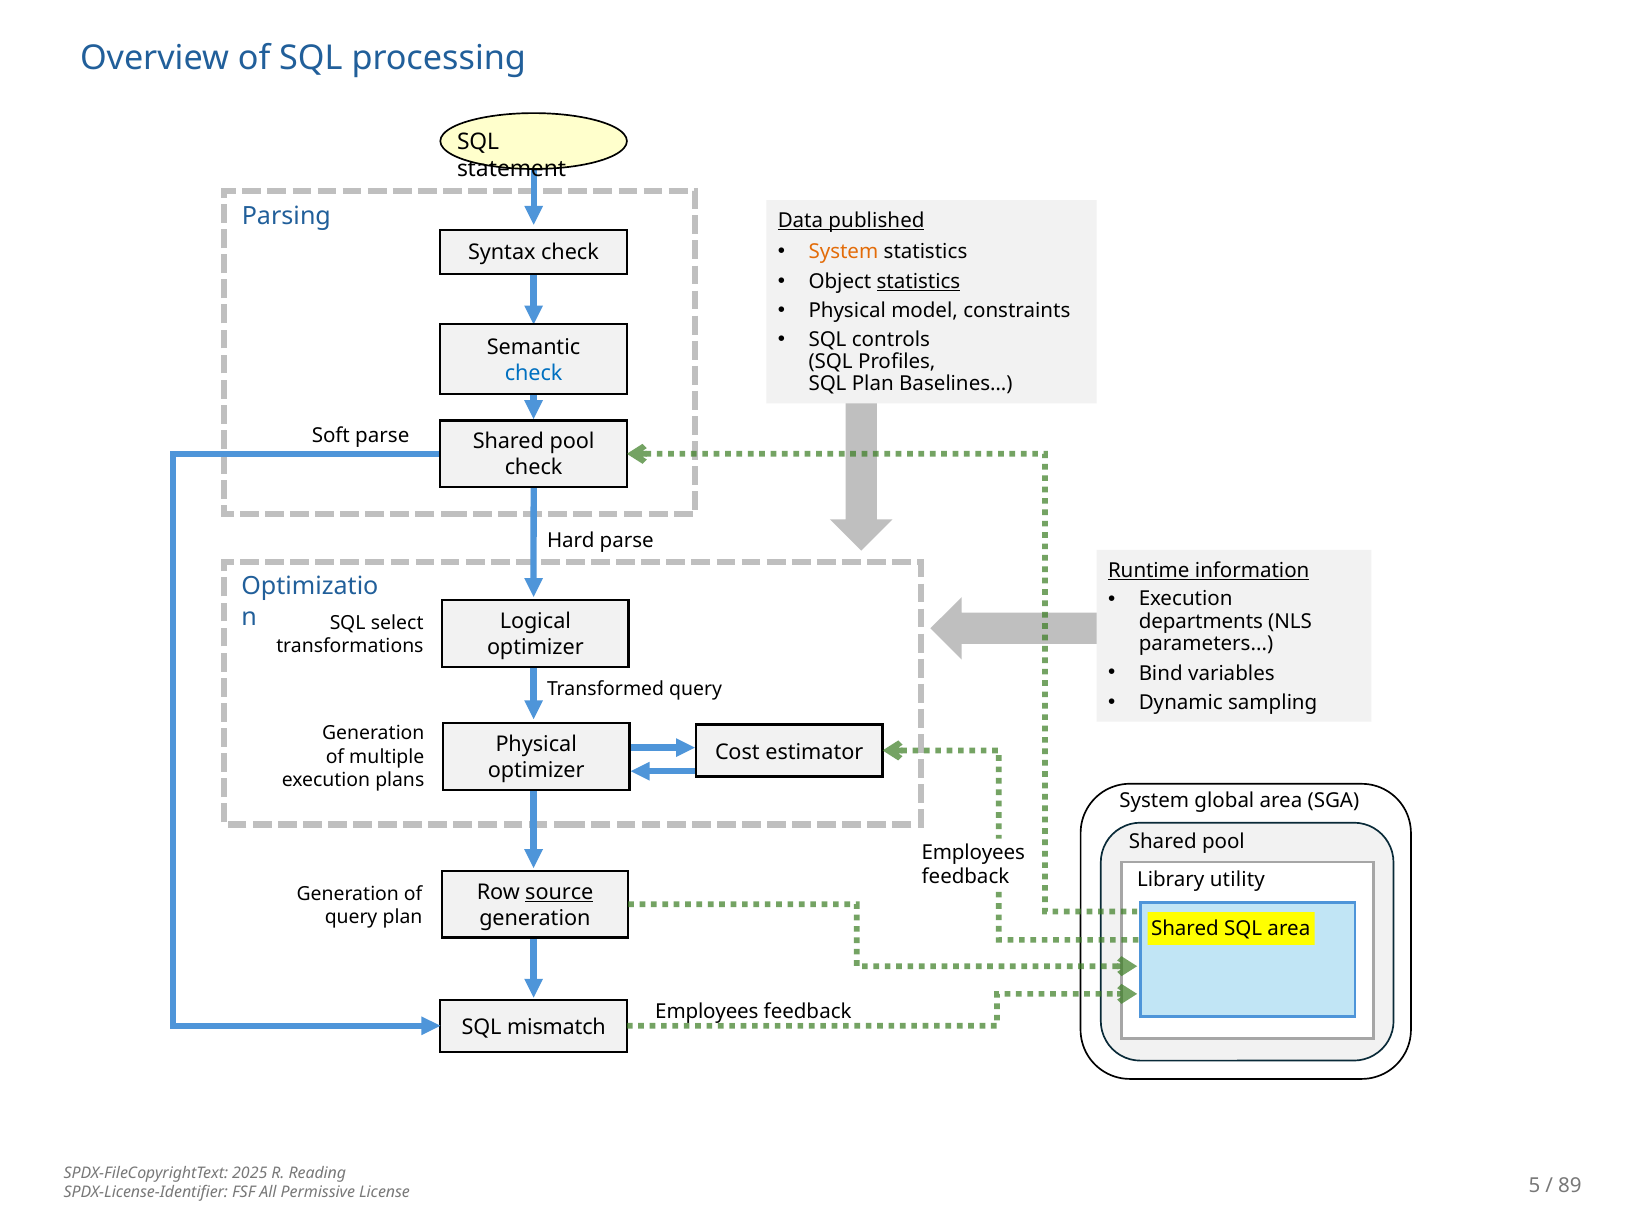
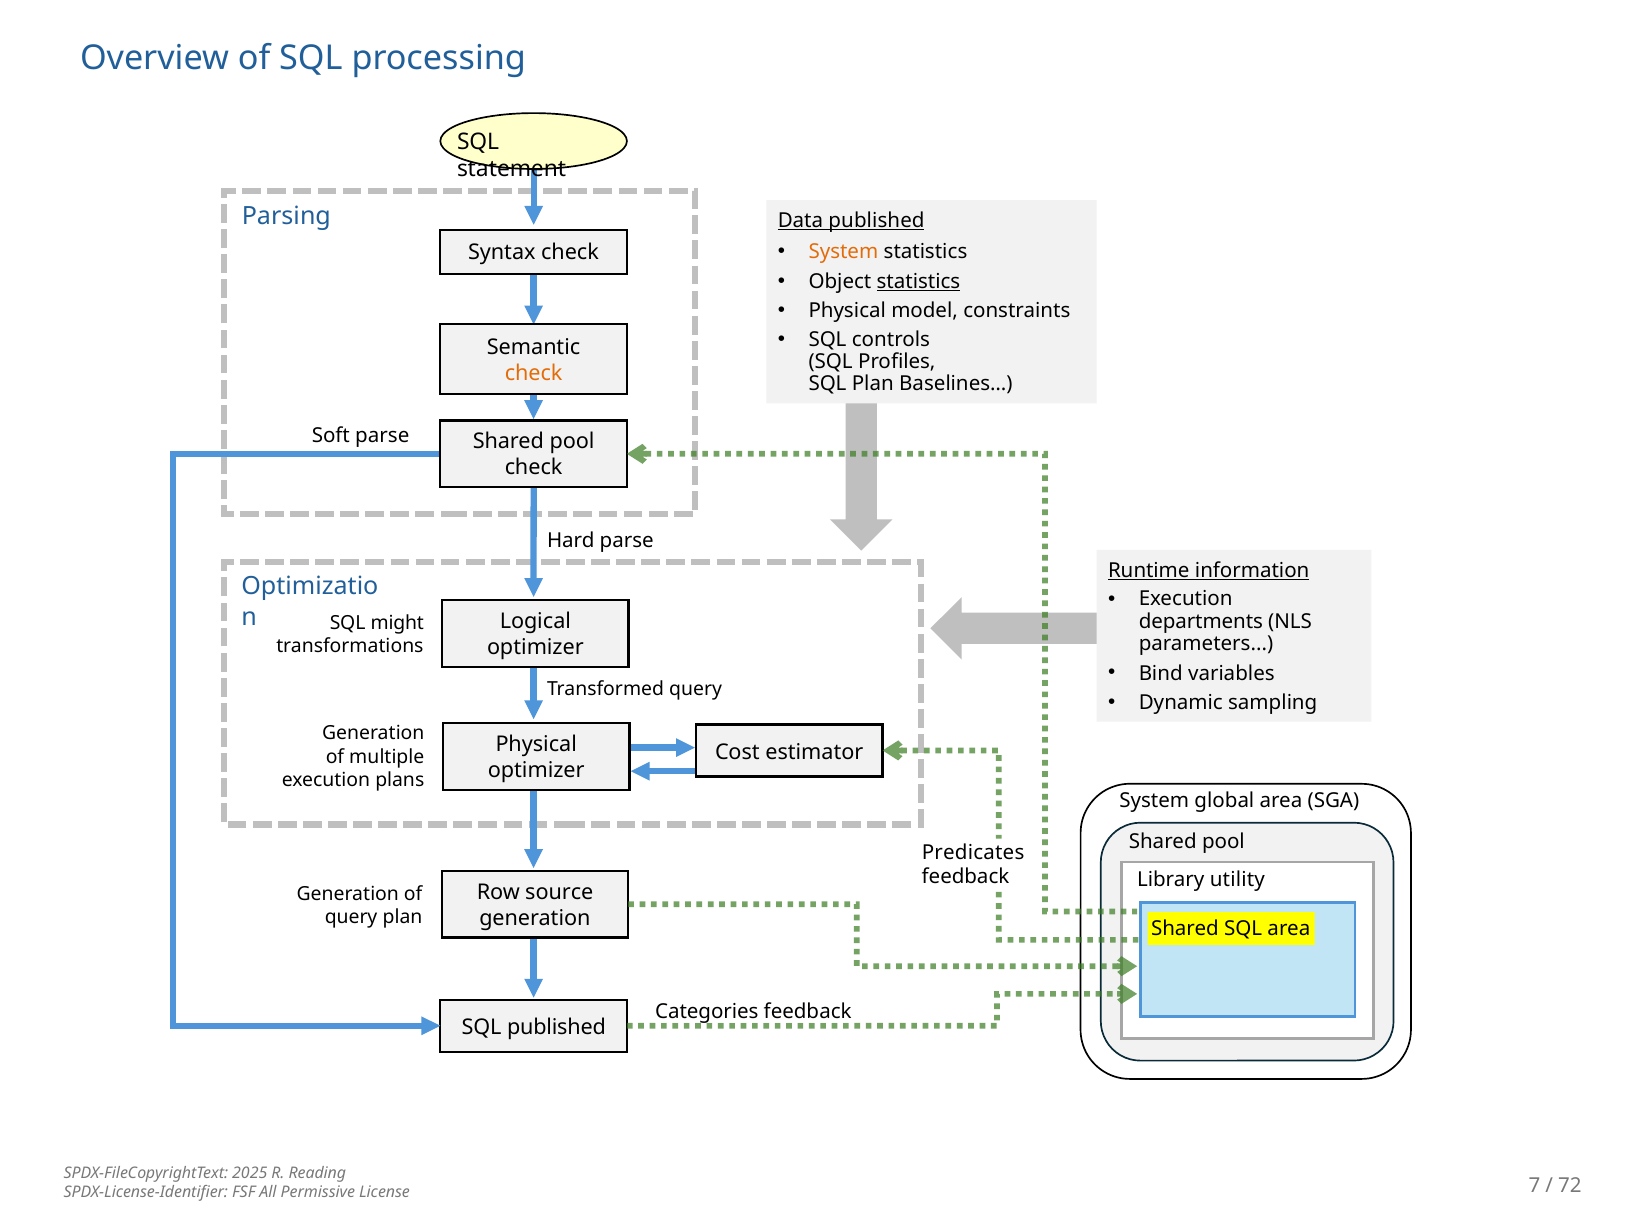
check colour: blue -> orange (534, 373)
select: select -> might (397, 623)
Employees: Employees -> Predicates (973, 852)
source underline: present -> none (559, 892)
Employees: Employees -> Categories (707, 1011)
SQL mismatch: mismatch -> published (556, 1027)
5: 5 -> 7 (1534, 1185)
89: 89 -> 72 (1570, 1185)
